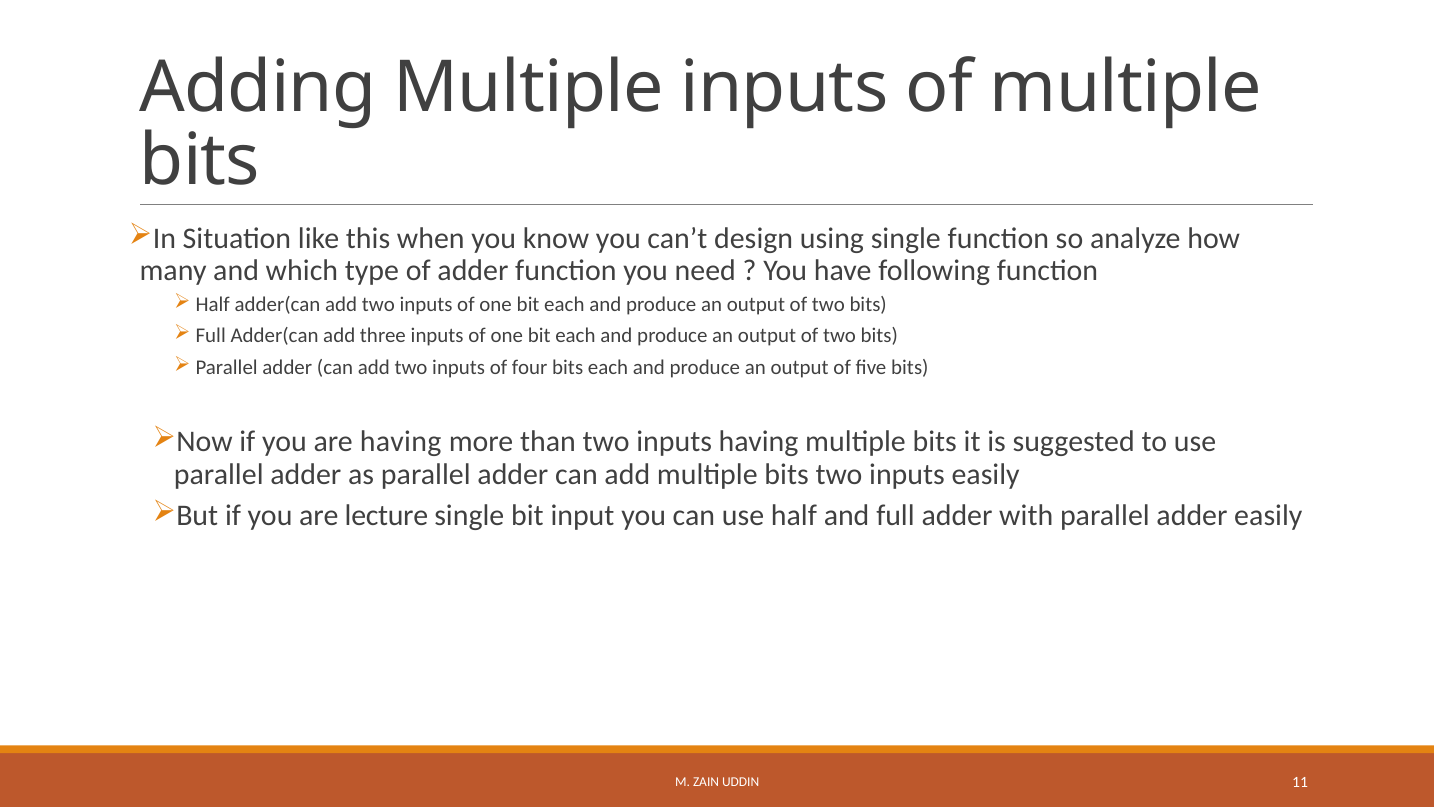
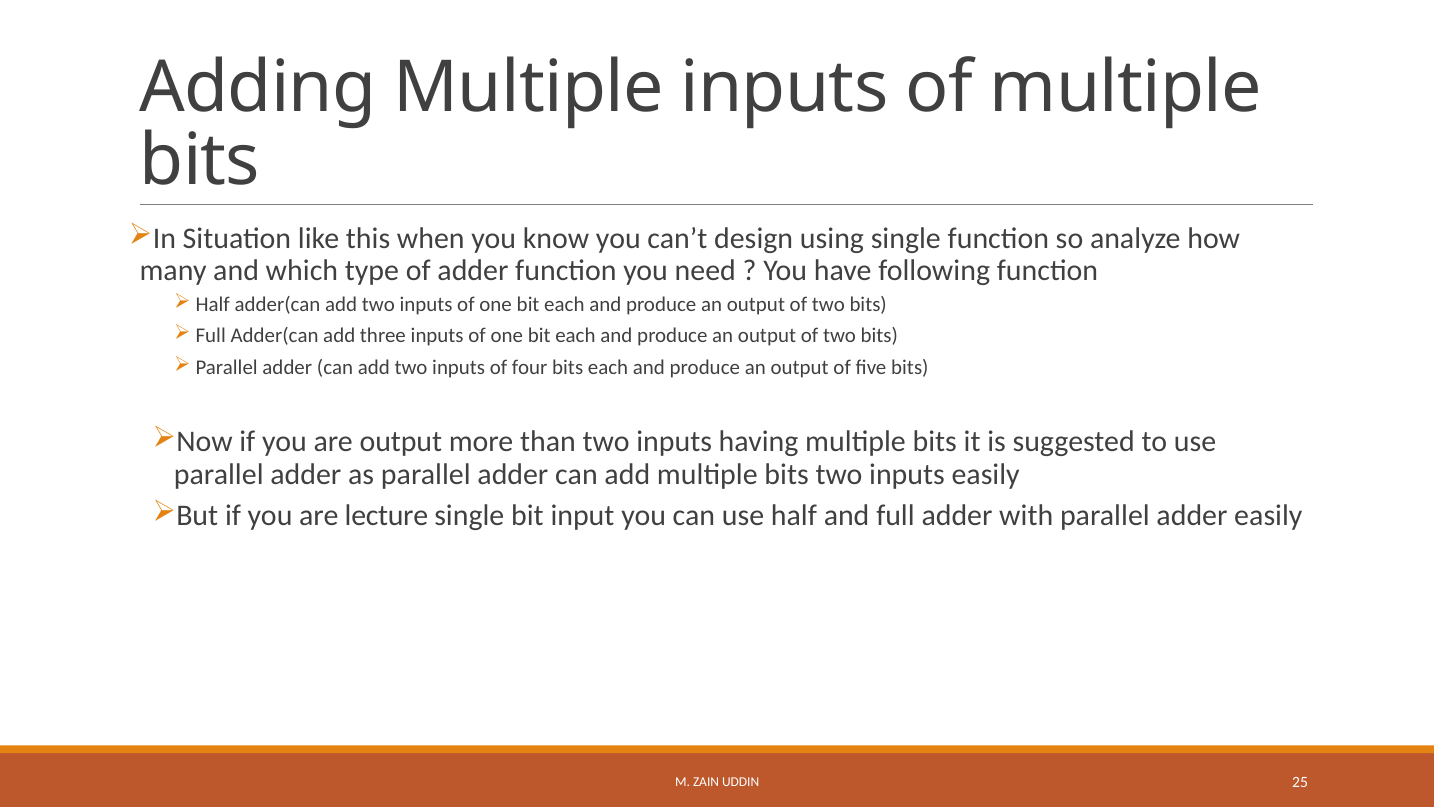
are having: having -> output (401, 442)
11: 11 -> 25 (1300, 782)
